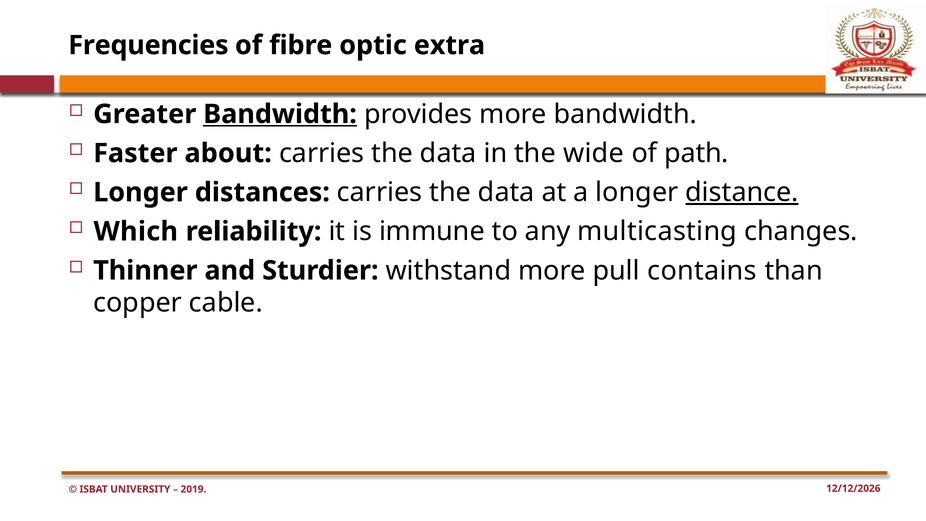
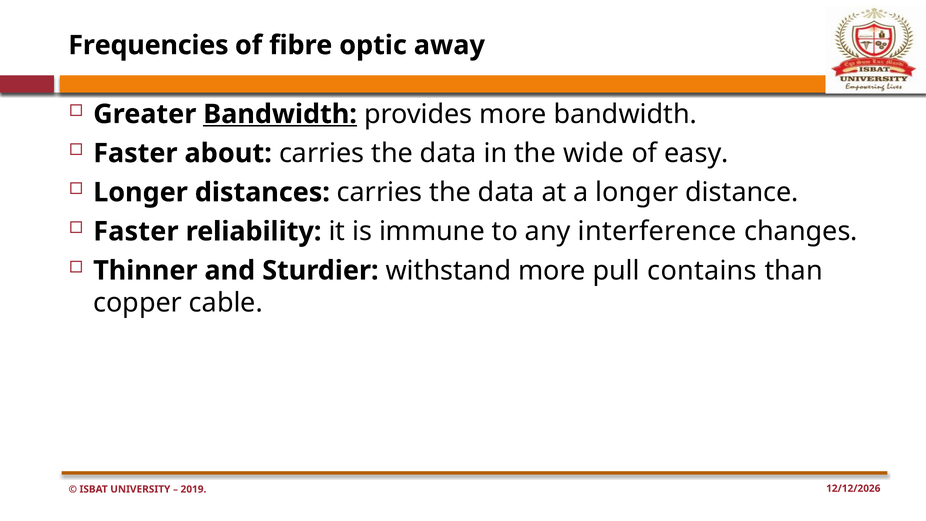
extra: extra -> away (449, 45)
path: path -> easy (696, 153)
distance underline: present -> none (742, 192)
Which: Which -> Faster (136, 231)
multicasting: multicasting -> interference (657, 231)
